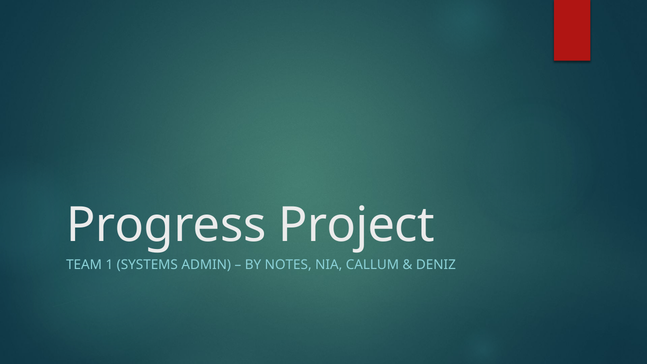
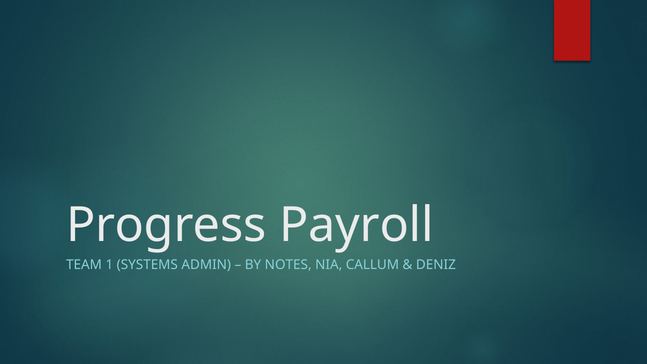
Project: Project -> Payroll (356, 225)
